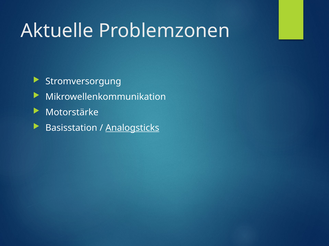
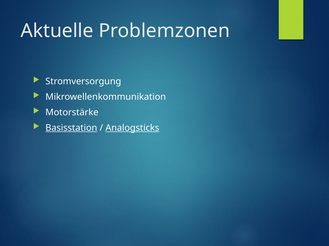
Basisstation underline: none -> present (71, 128)
